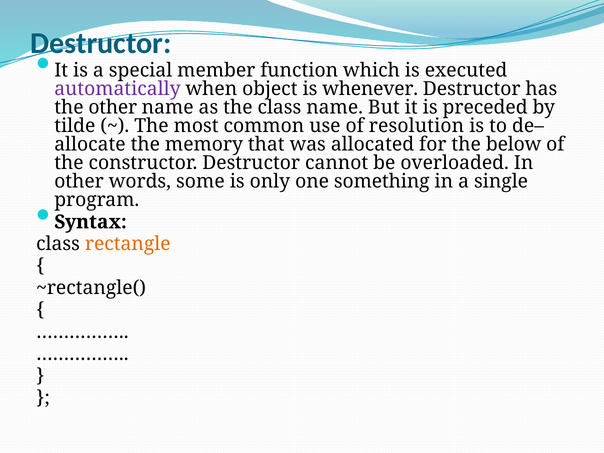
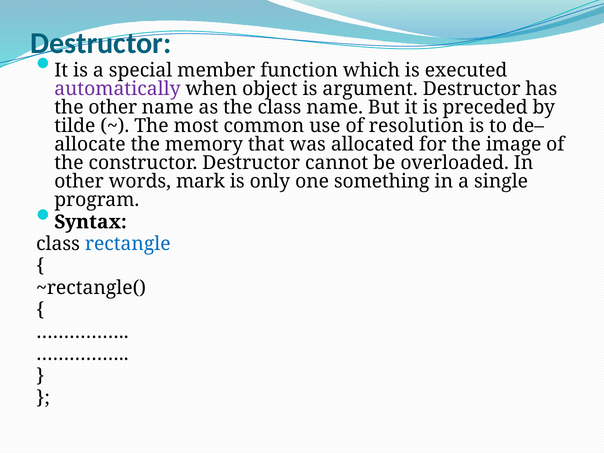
whenever: whenever -> argument (370, 89)
below: below -> image (514, 144)
some: some -> mark (201, 181)
rectangle colour: orange -> blue (128, 244)
